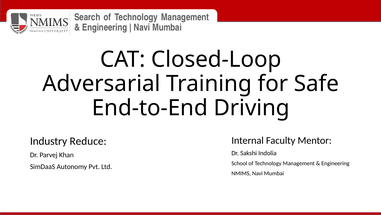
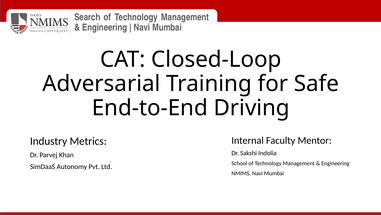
Reduce: Reduce -> Metrics (88, 141)
